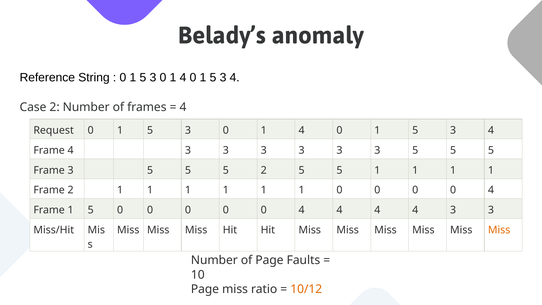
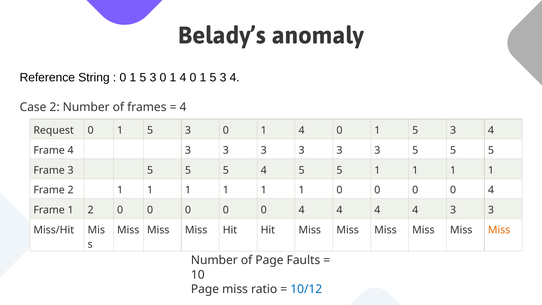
5 2: 2 -> 4 (264, 170)
Frame 1 5: 5 -> 2 (91, 210)
10/12 colour: orange -> blue (306, 289)
